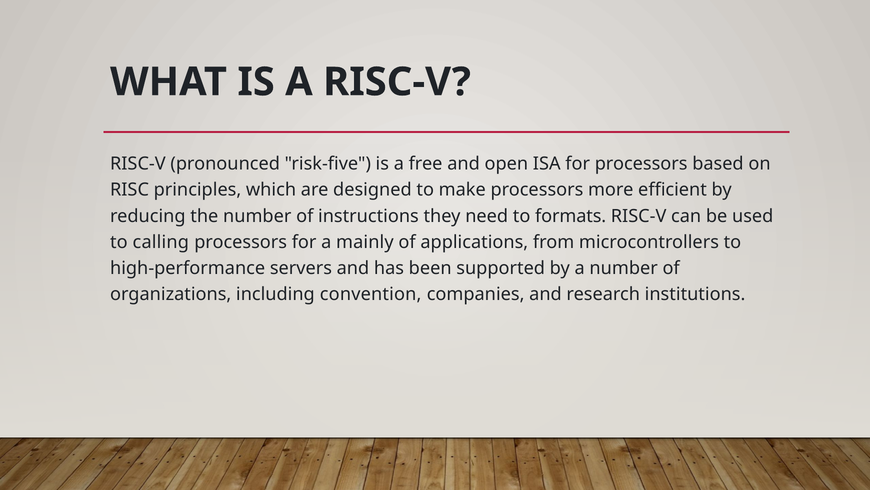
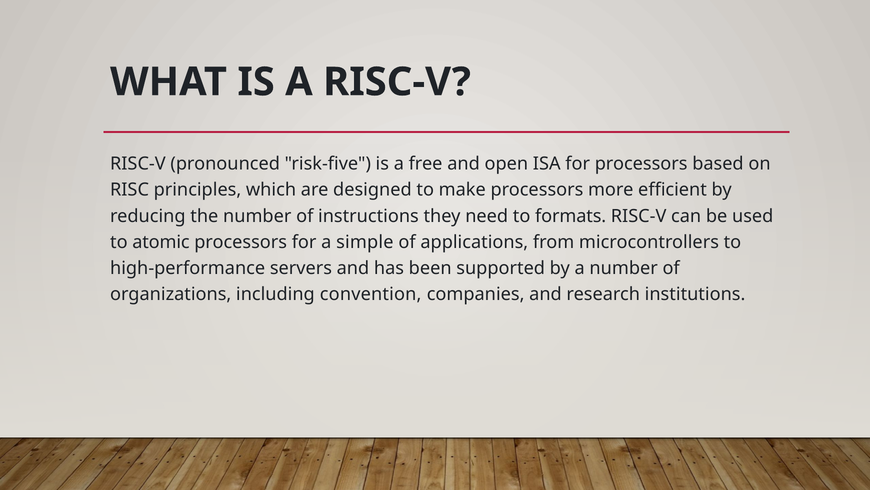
calling: calling -> atomic (161, 242)
mainly: mainly -> simple (365, 242)
